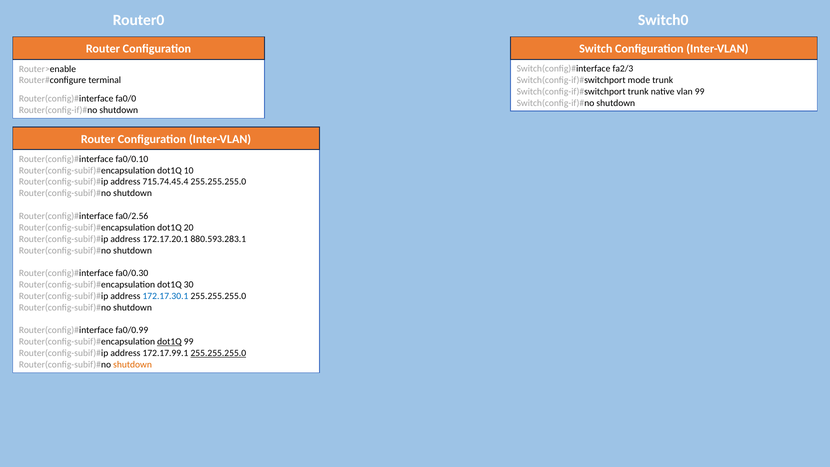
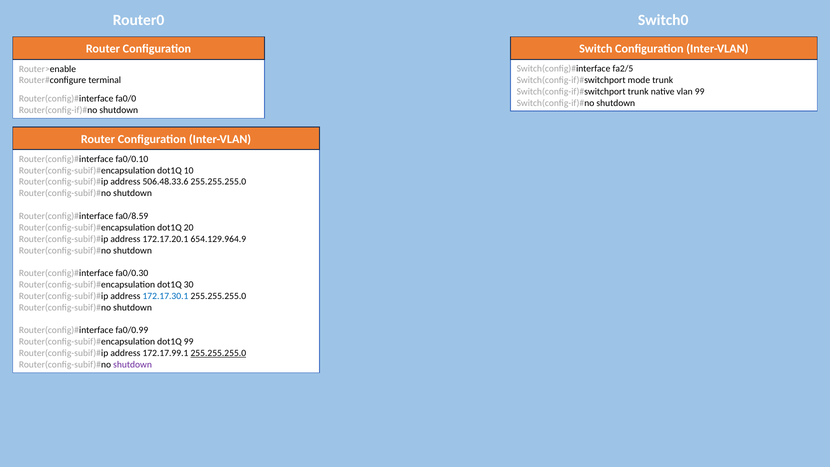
fa2/3: fa2/3 -> fa2/5 (623, 69)
715.74.45.4: 715.74.45.4 -> 506.48.33.6 (165, 182)
fa0/2.56: fa0/2.56 -> fa0/8.59 (132, 216)
880.593.283.1: 880.593.283.1 -> 654.129.964.9 (218, 239)
dot1Q underline: present -> none (169, 342)
shutdown colour: orange -> purple (133, 365)
